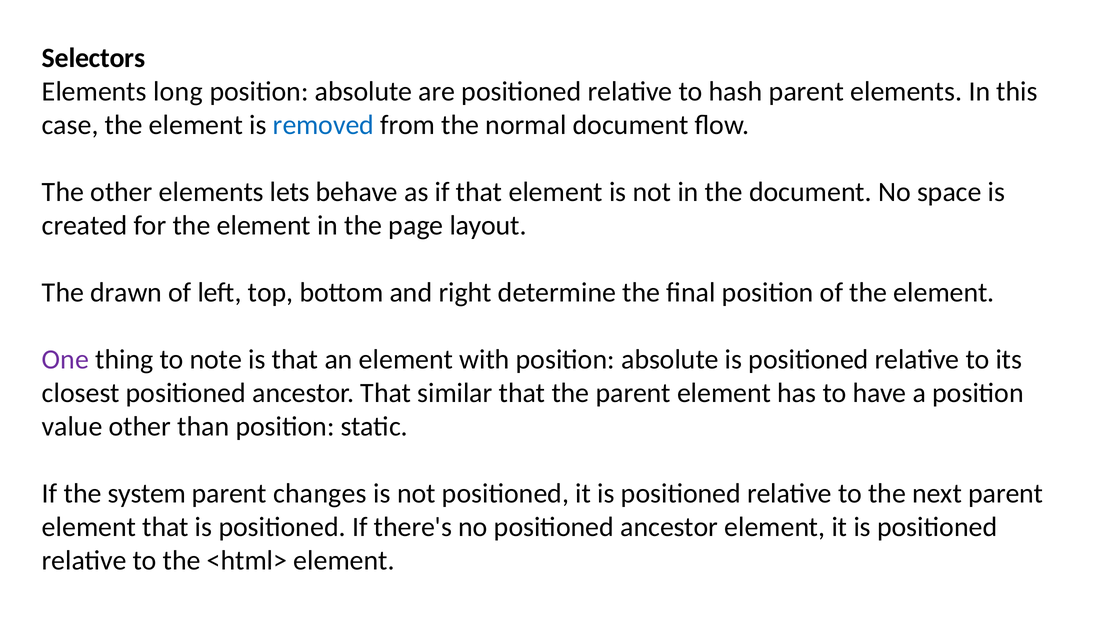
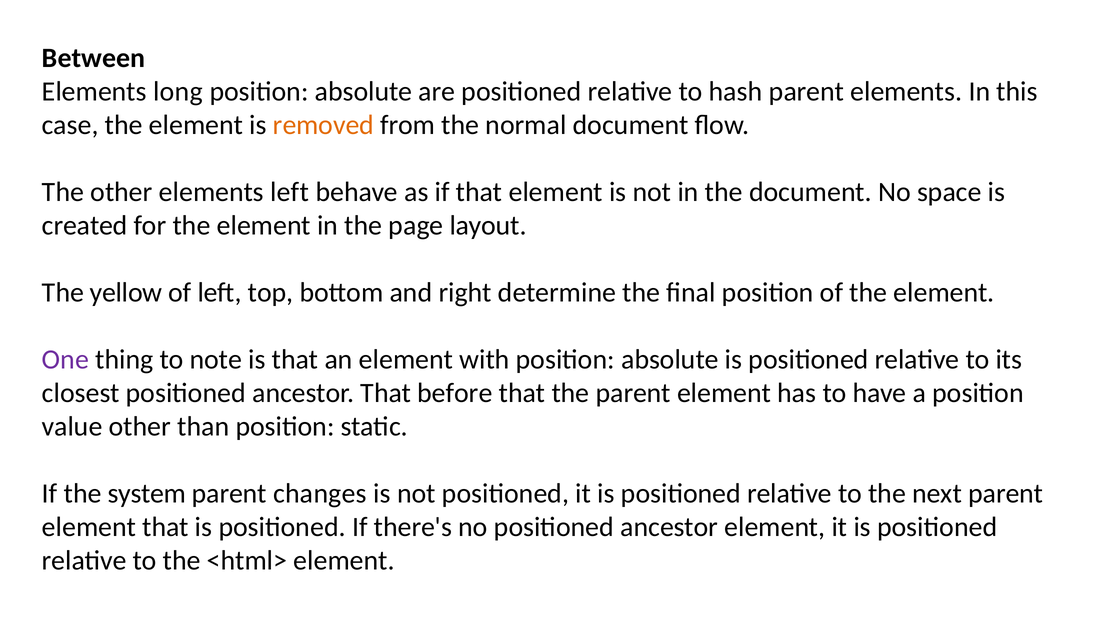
Selectors: Selectors -> Between (93, 58)
removed colour: blue -> orange (323, 125)
elements lets: lets -> left (290, 192)
drawn: drawn -> yellow (126, 293)
similar: similar -> before (455, 393)
